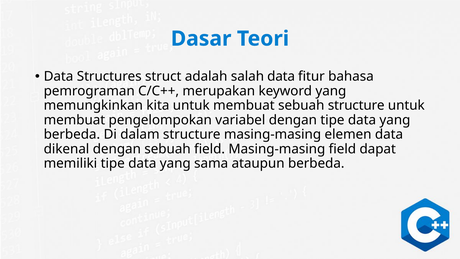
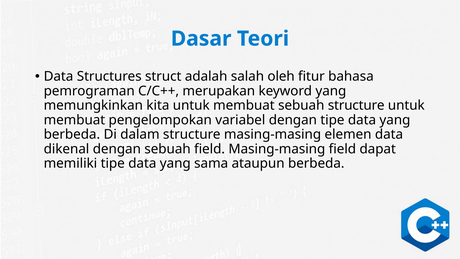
salah data: data -> oleh (281, 76)
